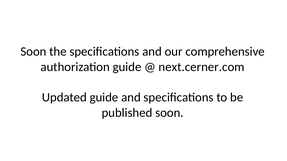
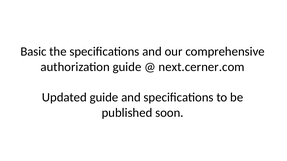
Soon: Soon -> Basic (33, 52)
